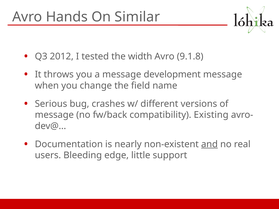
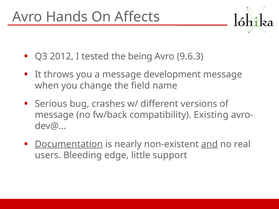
Similar: Similar -> Affects (137, 17)
width: width -> being (140, 56)
9.1.8: 9.1.8 -> 9.6.3 (190, 56)
Documentation underline: none -> present (69, 144)
